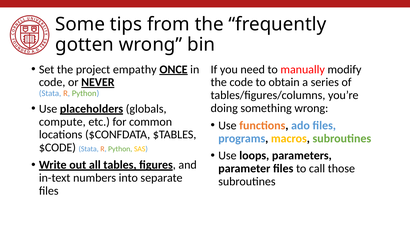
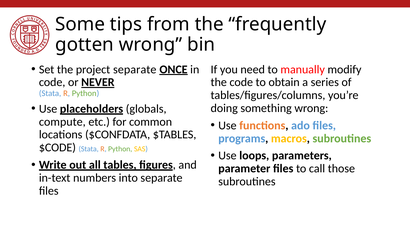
project empathy: empathy -> separate (135, 69)
